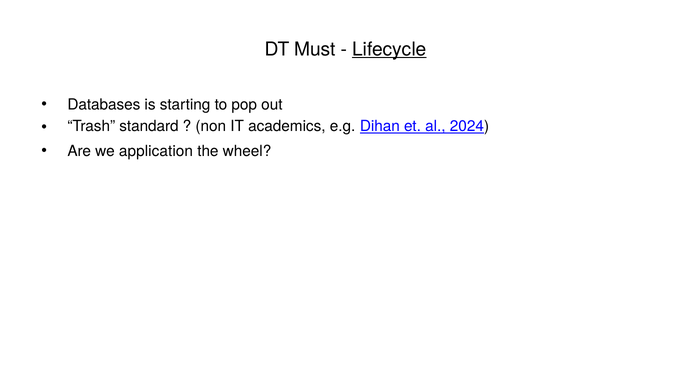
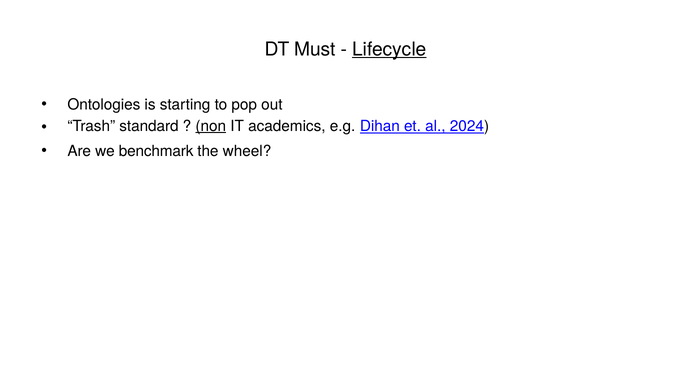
Databases: Databases -> Ontologies (104, 104)
non underline: none -> present (211, 126)
application: application -> benchmark (156, 151)
